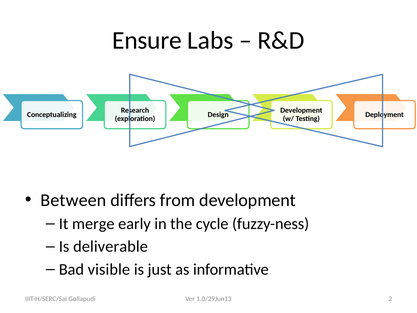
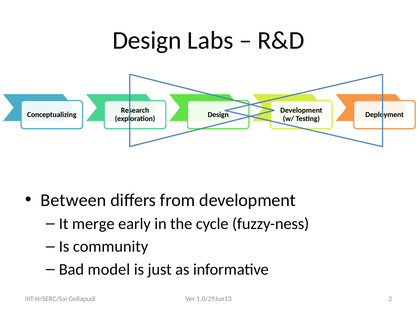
Ensure: Ensure -> Design (147, 40)
deliverable: deliverable -> community (111, 246)
visible: visible -> model (109, 269)
